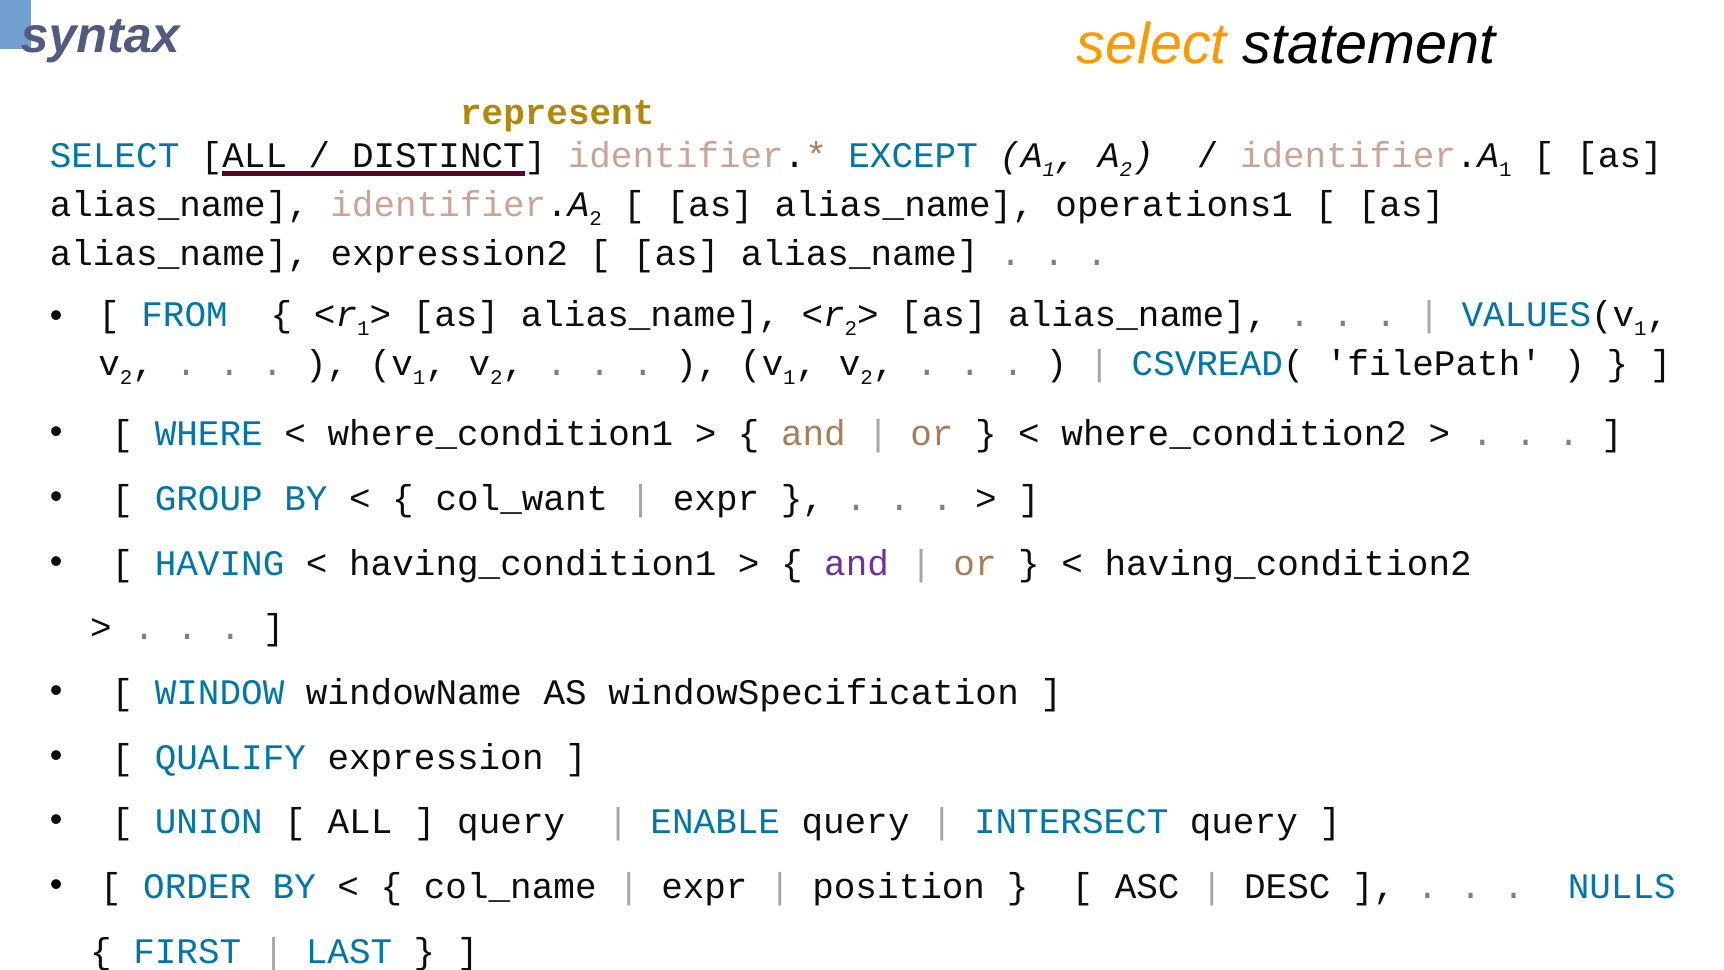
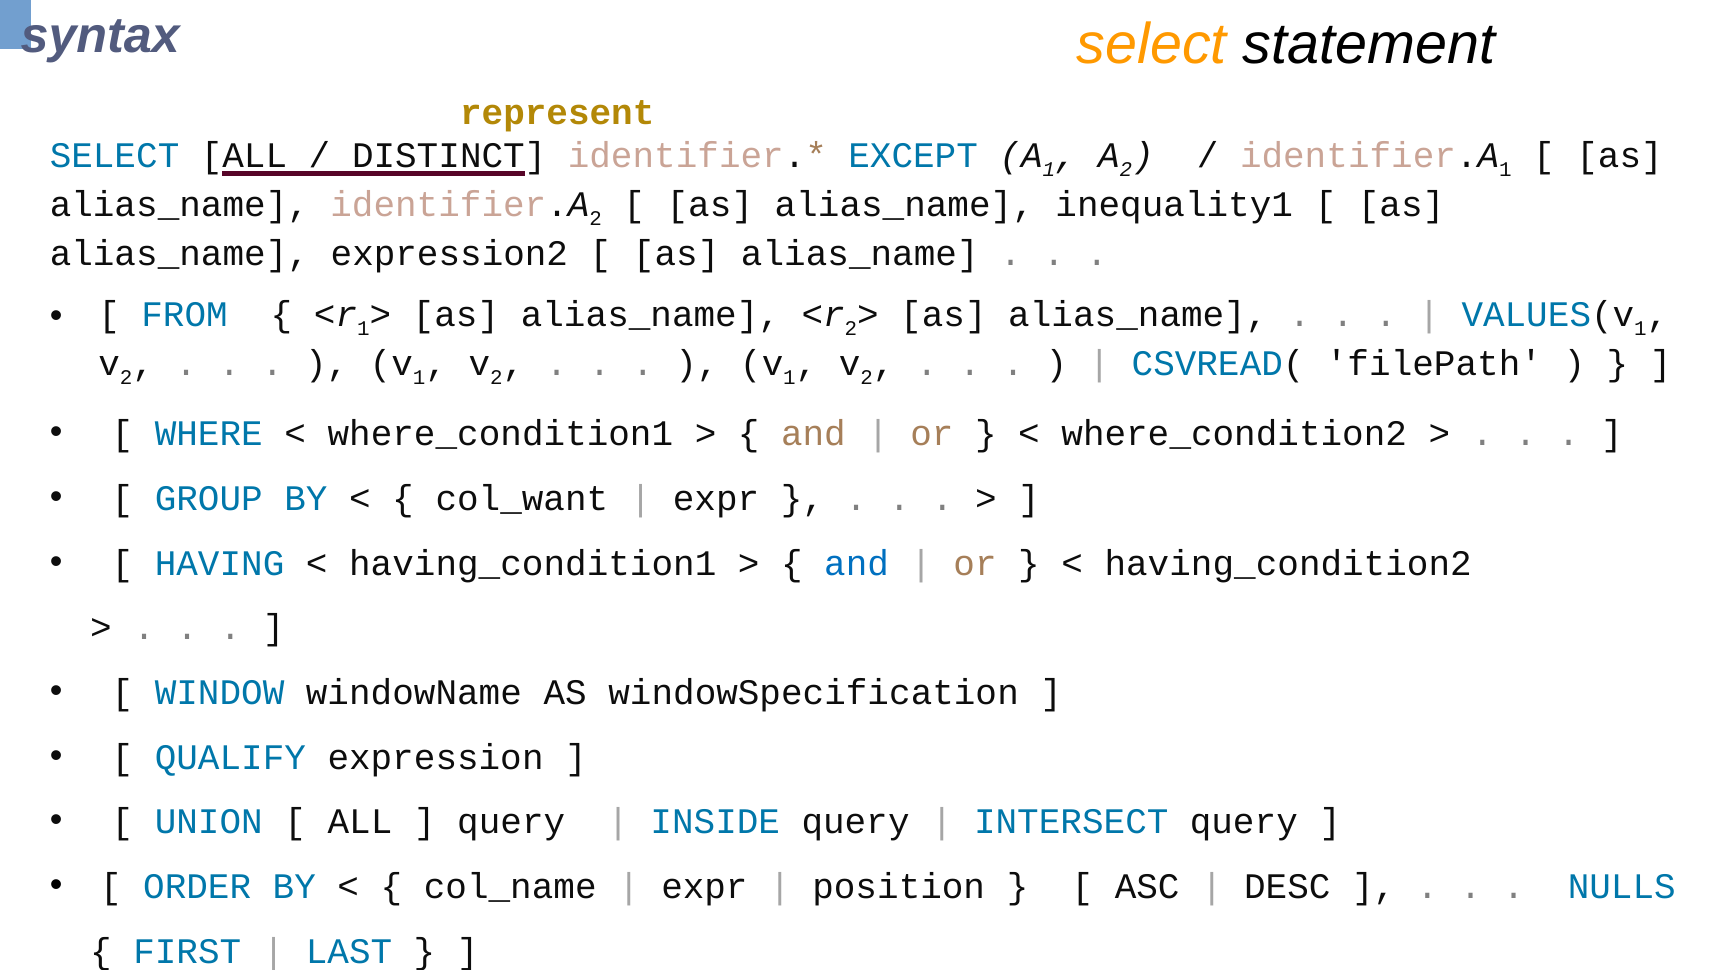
operations1: operations1 -> inequality1 (1174, 205)
and colour: purple -> blue (857, 563)
ENABLE: ENABLE -> INSIDE (715, 822)
